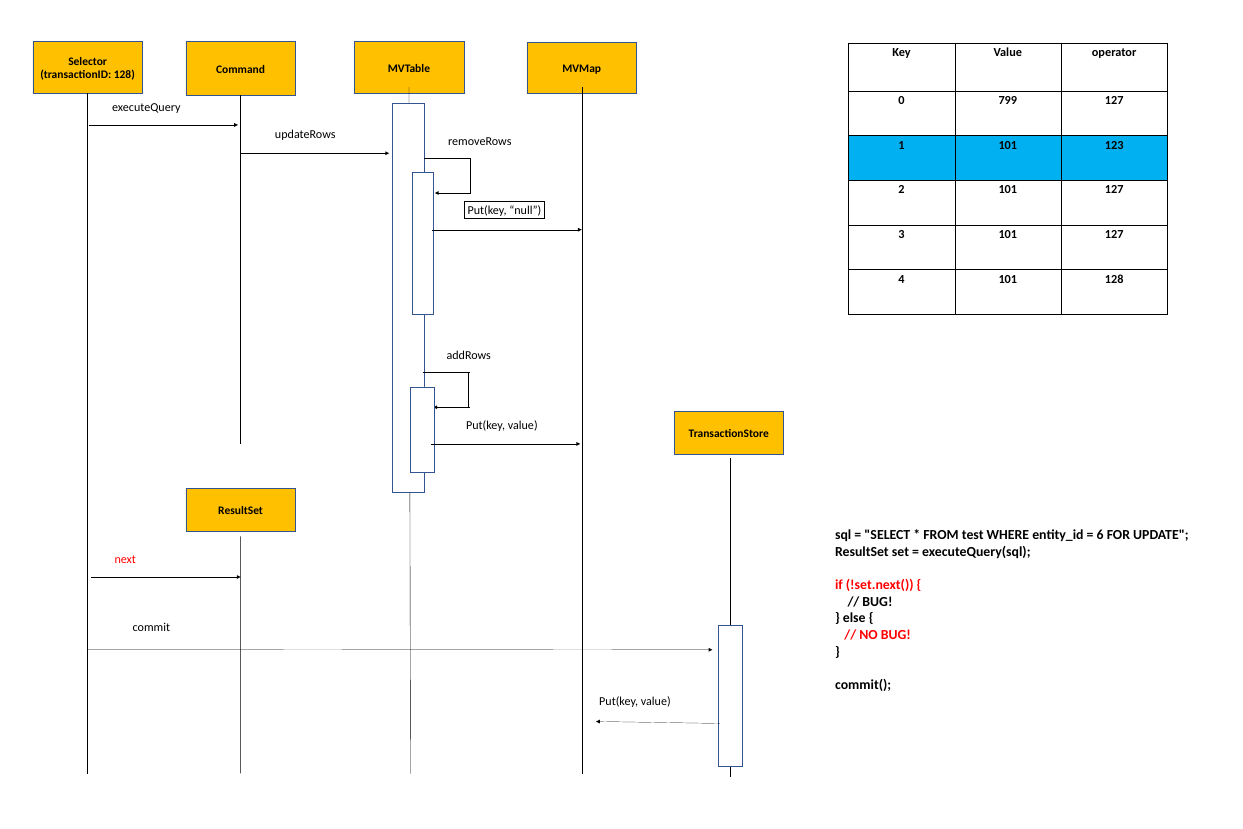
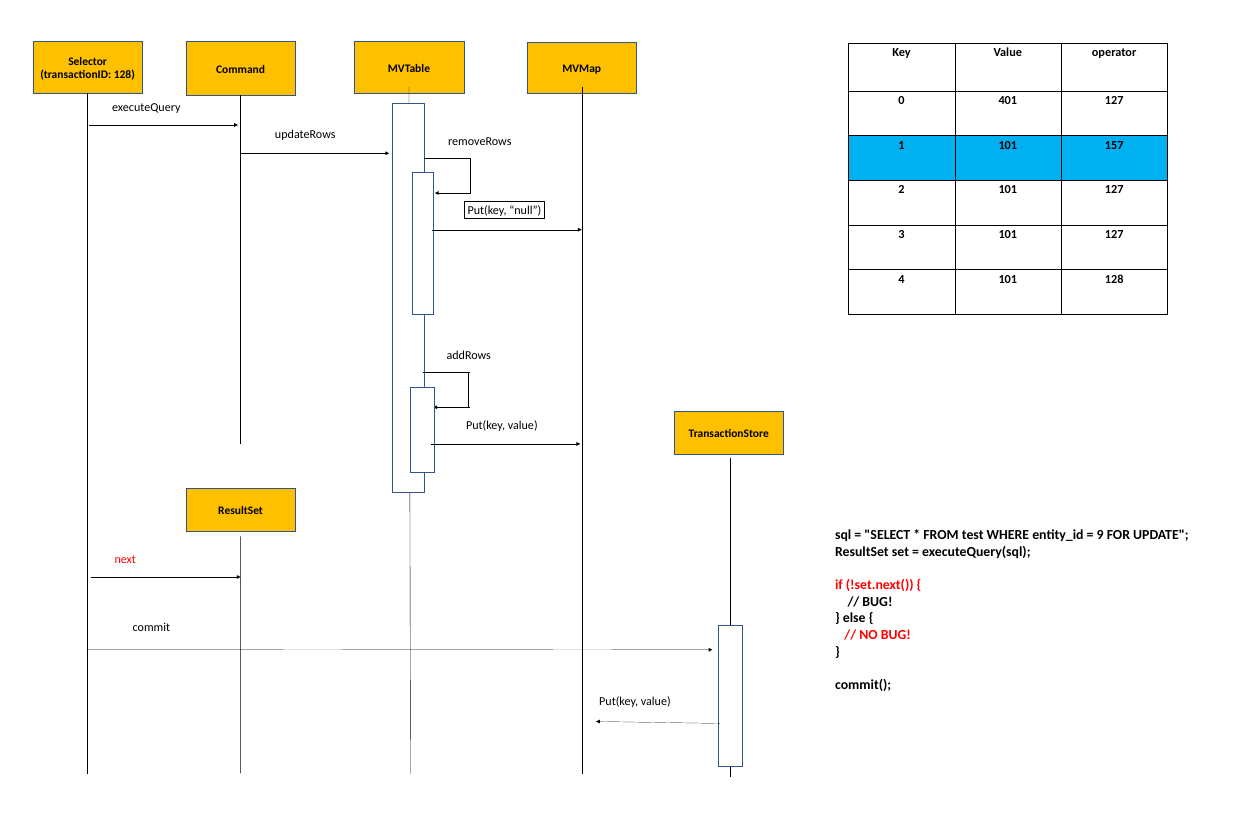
799: 799 -> 401 (1008, 101)
123: 123 -> 157 (1114, 145)
6: 6 -> 9 (1100, 535)
